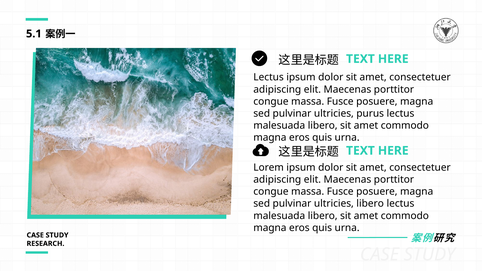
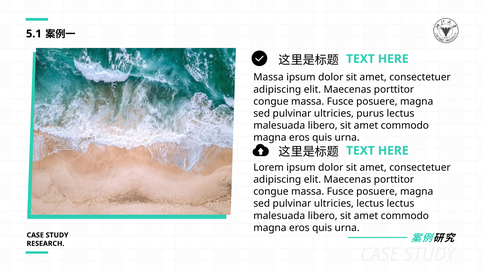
Lectus: Lectus -> Massa (269, 77)
ultricies libero: libero -> lectus (370, 204)
